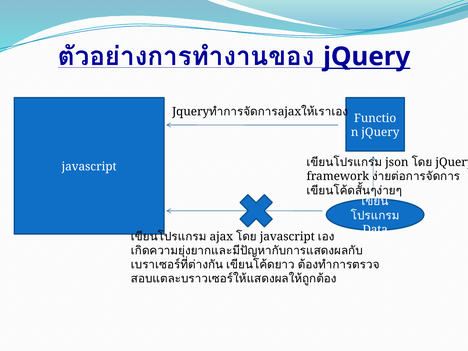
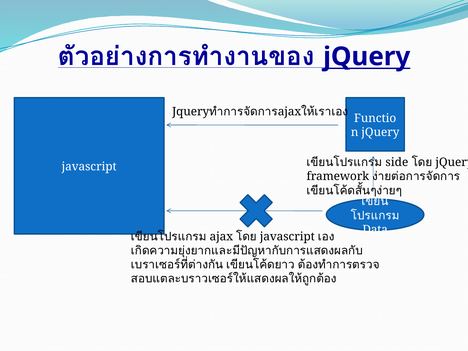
json: json -> side (397, 162)
